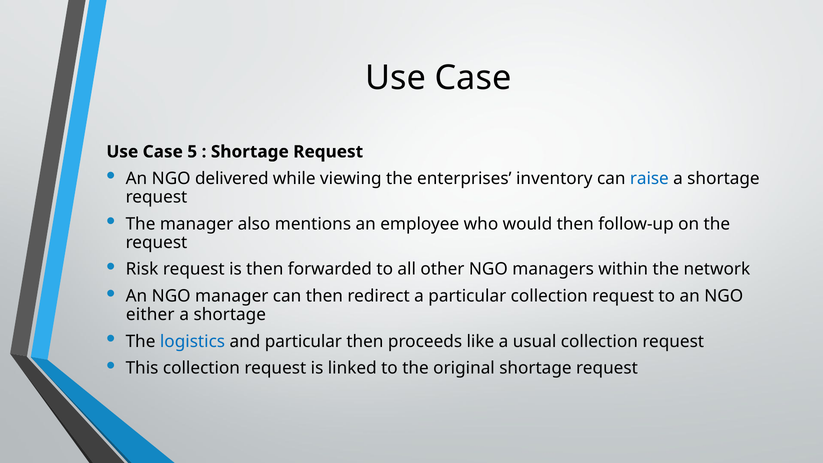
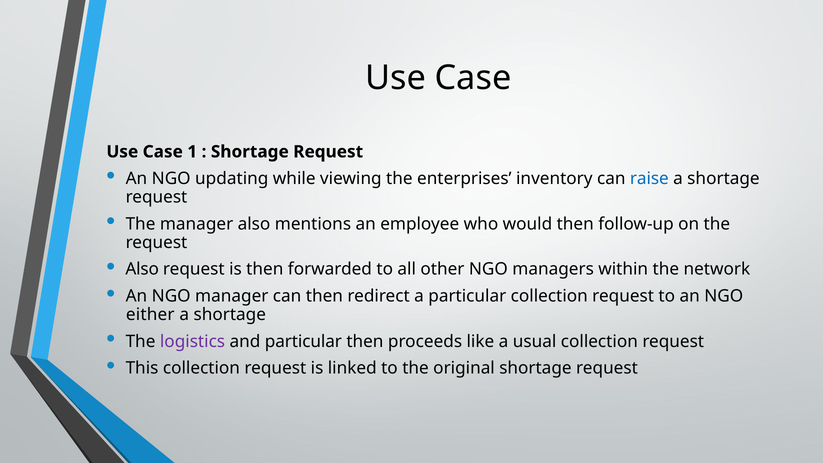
5: 5 -> 1 (192, 152)
delivered: delivered -> updating (232, 179)
Risk: Risk -> Also (142, 269)
logistics colour: blue -> purple (193, 341)
